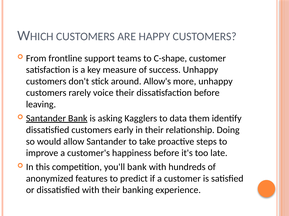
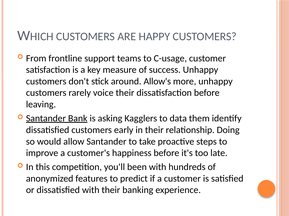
C-shape: C-shape -> C-usage (170, 58)
you'll bank: bank -> been (137, 168)
